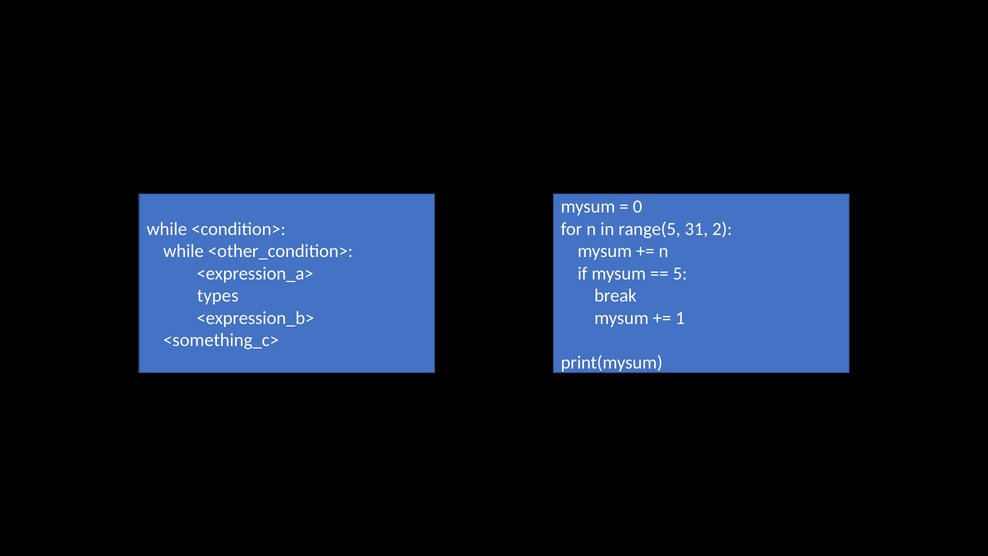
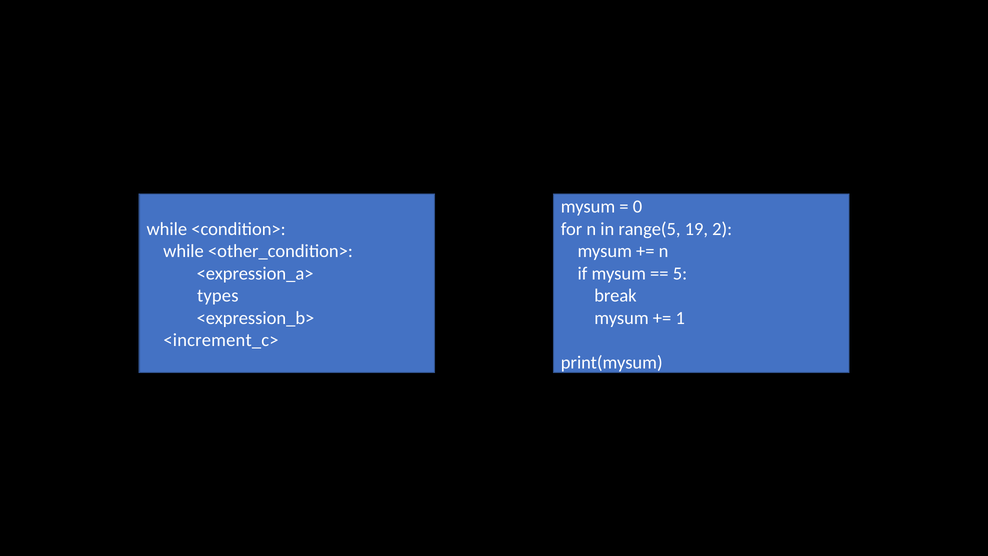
31: 31 -> 19 (696, 229)
<something_c>: <something_c> -> <increment_c> (221, 340)
